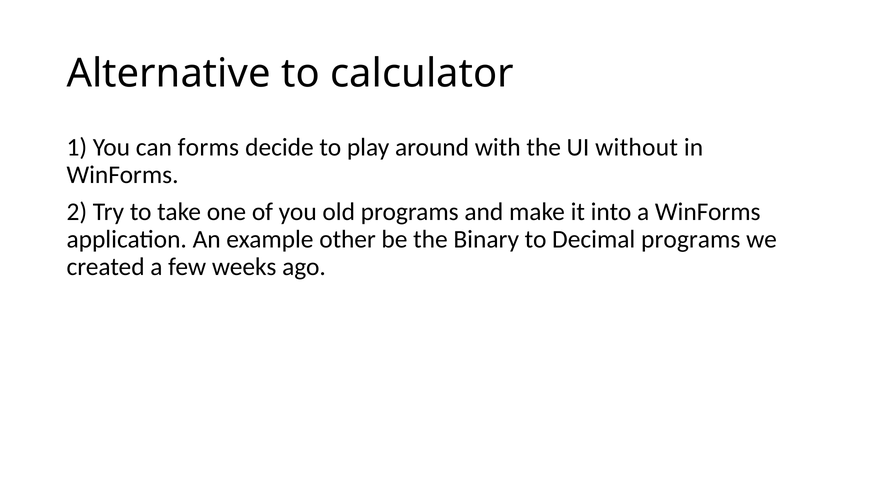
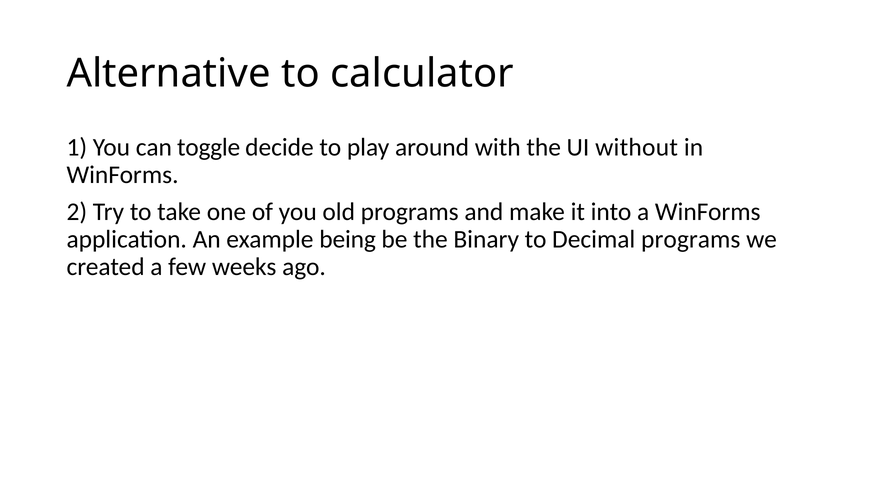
forms: forms -> toggle (209, 148)
other: other -> being (348, 239)
